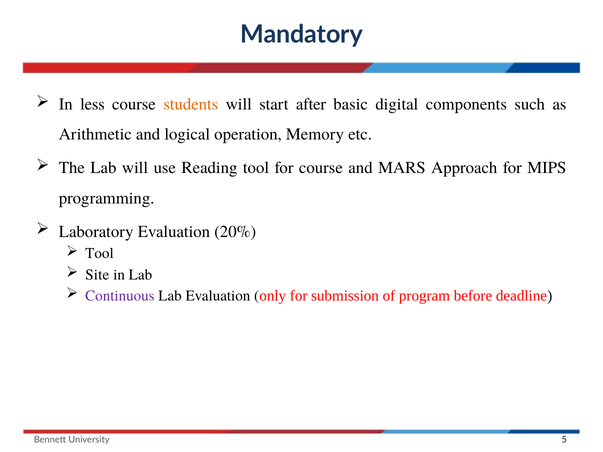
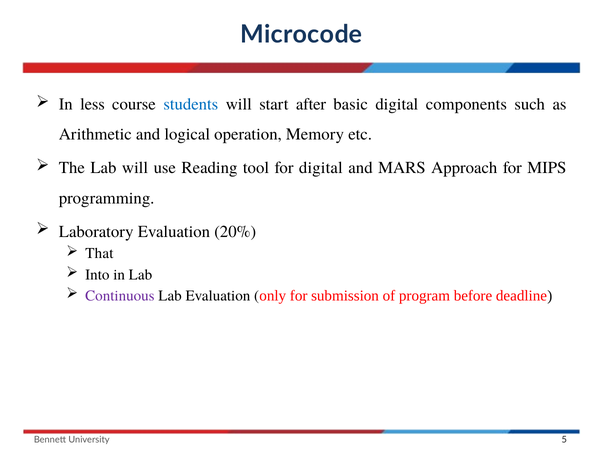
Mandatory: Mandatory -> Microcode (301, 34)
students colour: orange -> blue (191, 104)
for course: course -> digital (321, 168)
Tool: Tool -> That (99, 254)
Site: Site -> Into (97, 275)
